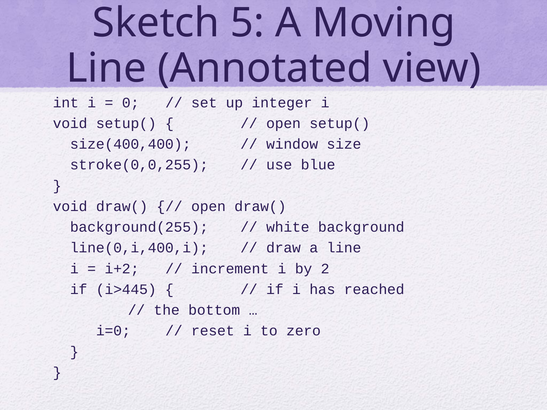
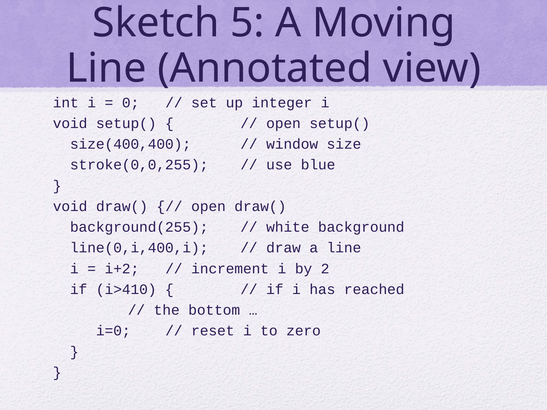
i>445: i>445 -> i>410 (126, 290)
